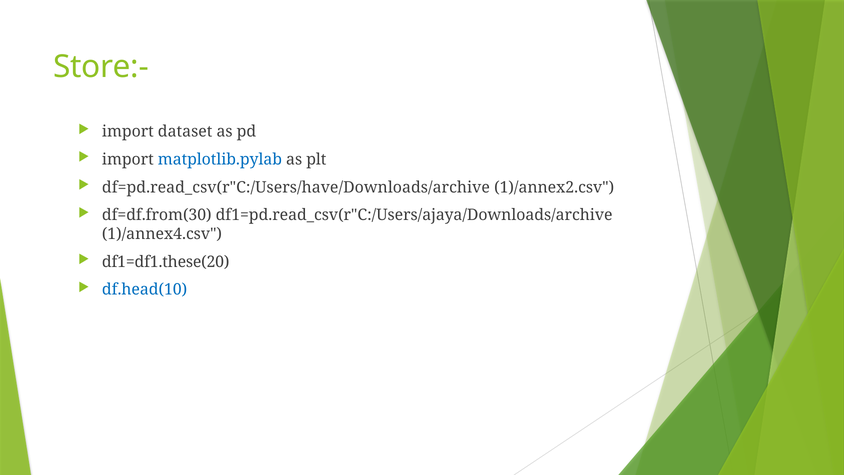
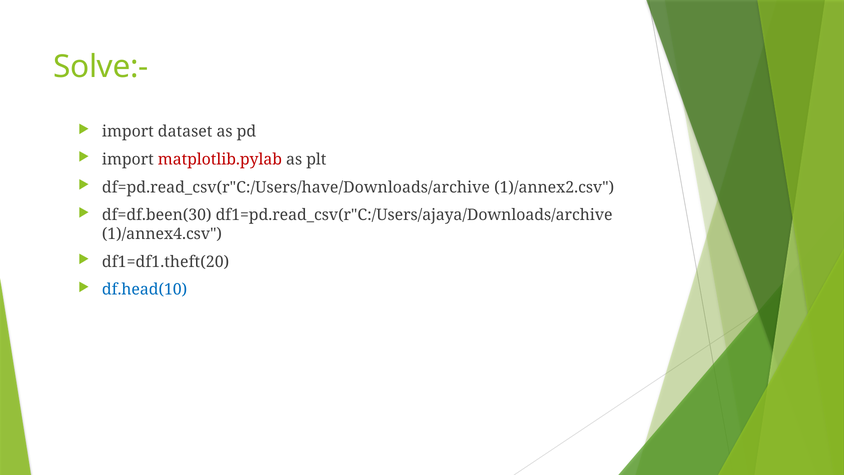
Store:-: Store:- -> Solve:- (101, 67)
matplotlib.pylab colour: blue -> red (220, 159)
df=df.from(30: df=df.from(30 -> df=df.been(30 (157, 215)
df1=df1.these(20: df1=df1.these(20 -> df1=df1.theft(20 (166, 262)
